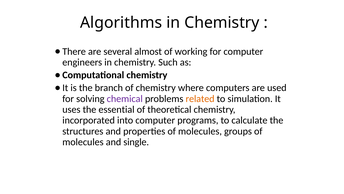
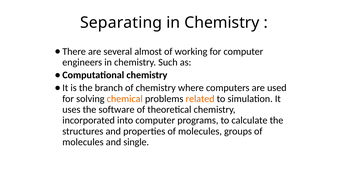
Algorithms: Algorithms -> Separating (121, 23)
chemical colour: purple -> orange (125, 98)
essential: essential -> software (117, 109)
